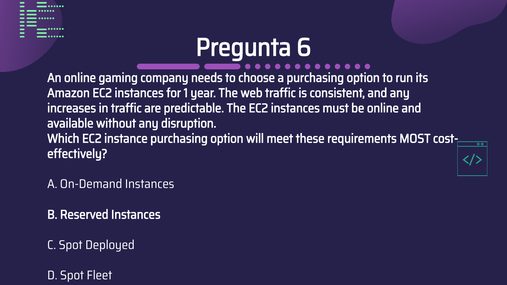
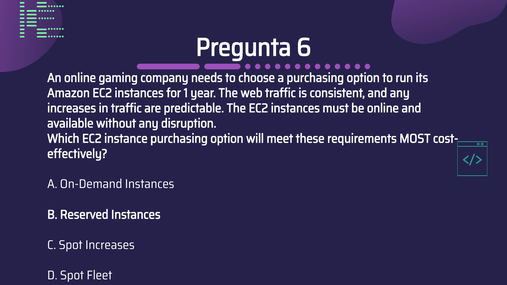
Spot Deployed: Deployed -> Increases (110, 245)
